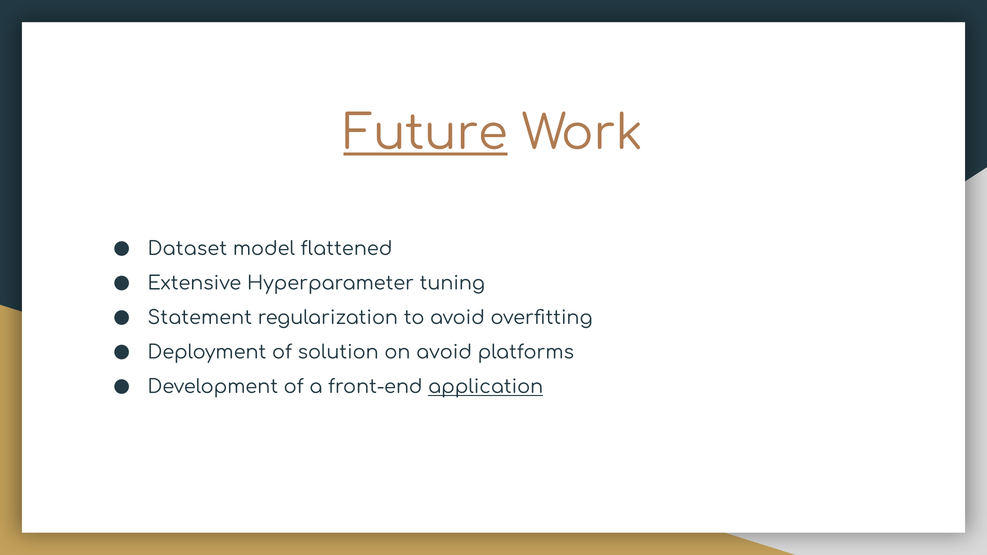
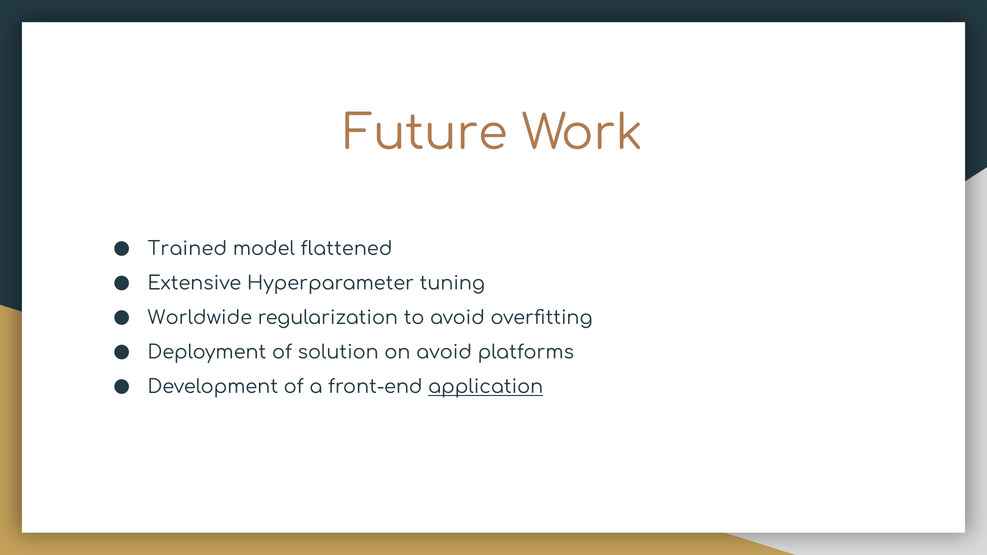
Future underline: present -> none (426, 133)
Dataset: Dataset -> Trained (187, 249)
Statement: Statement -> Worldwide (200, 318)
